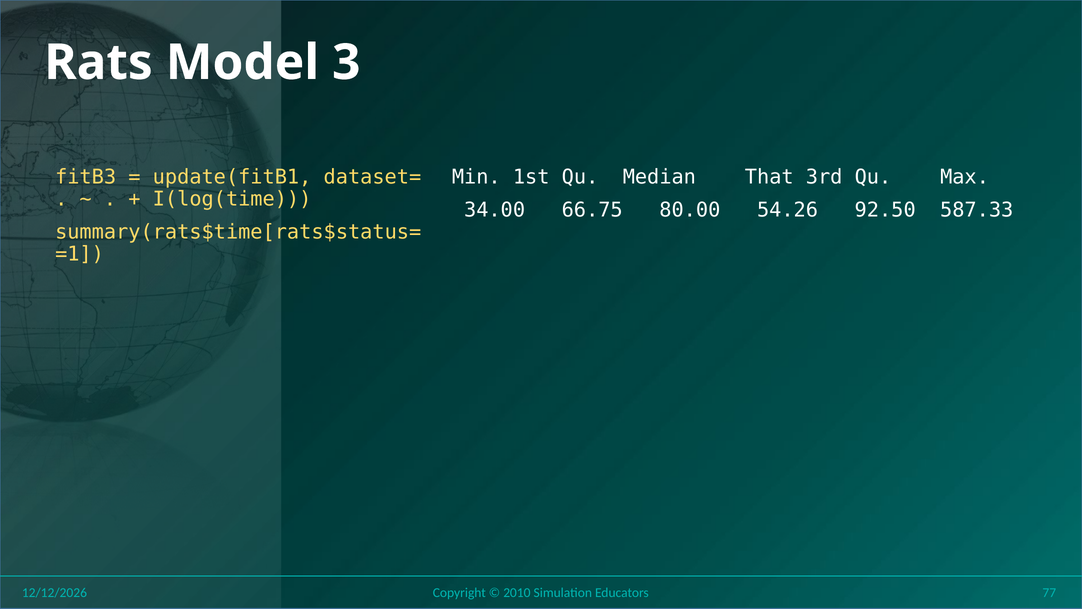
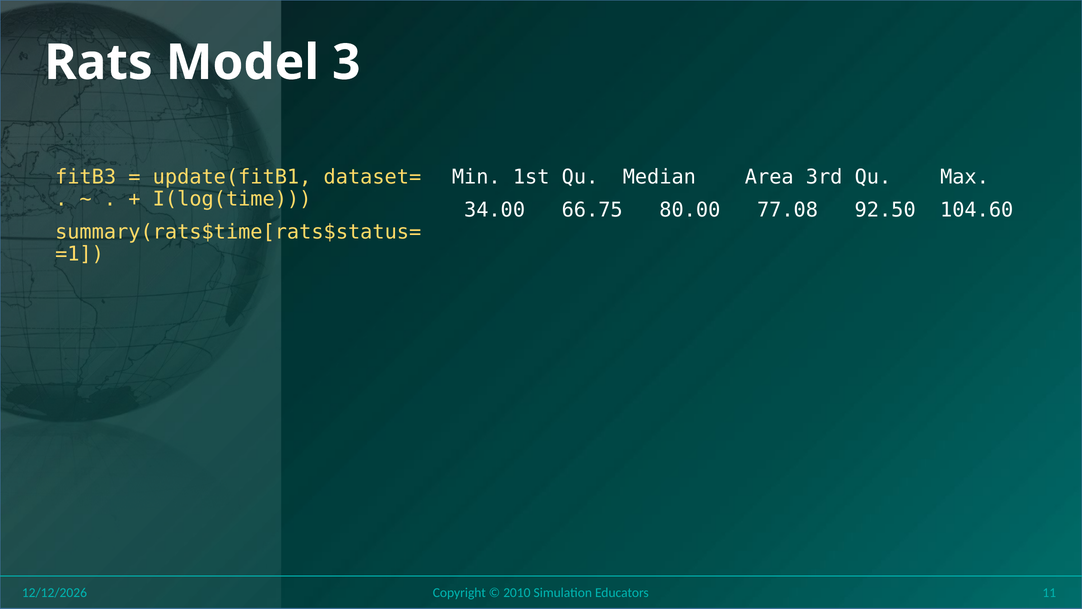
That: That -> Area (769, 177)
54.26: 54.26 -> 77.08 (788, 210)
587.33: 587.33 -> 104.60 (977, 210)
77: 77 -> 11 (1049, 593)
